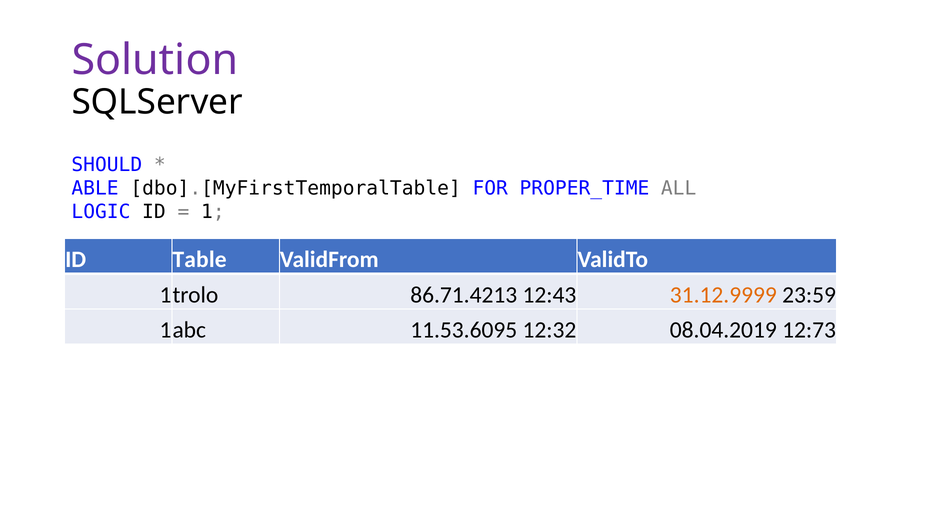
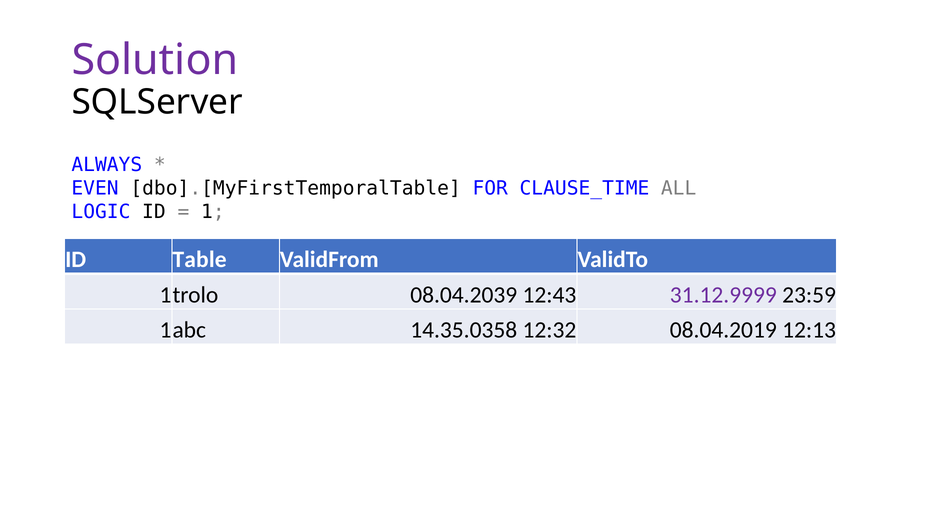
SHOULD: SHOULD -> ALWAYS (107, 165)
ABLE: ABLE -> EVEN (95, 189)
PROPER_TIME: PROPER_TIME -> CLAUSE_TIME (584, 189)
86.71.4213: 86.71.4213 -> 08.04.2039 (464, 295)
31.12.9999 colour: orange -> purple (723, 295)
11.53.6095: 11.53.6095 -> 14.35.0358 (464, 330)
12:73: 12:73 -> 12:13 (809, 330)
